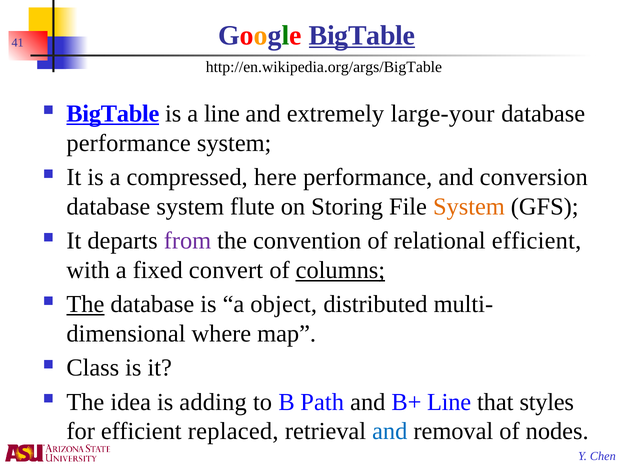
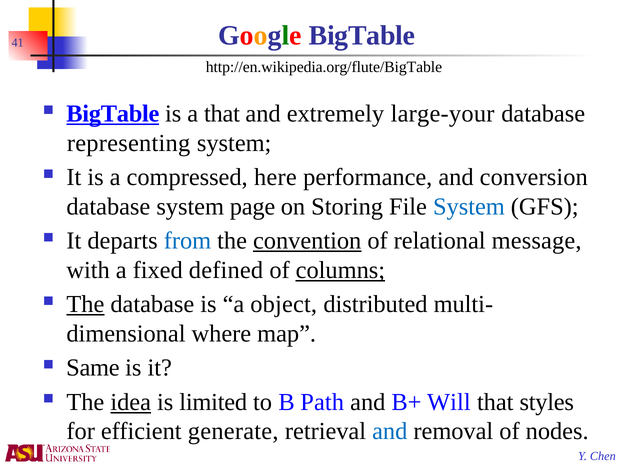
BigTable underline: present -> none (362, 35)
http://en.wikipedia.org/args/BigTable: http://en.wikipedia.org/args/BigTable -> http://en.wikipedia.org/flute/BigTable (324, 67)
a line: line -> that (222, 114)
performance: performance -> representing (129, 143)
flute: flute -> page (253, 207)
System colour: orange -> blue (469, 207)
from colour: purple -> blue (187, 241)
convention underline: none -> present (307, 241)
relational efficient: efficient -> message (537, 241)
convert: convert -> defined (226, 270)
Class: Class -> Same (93, 368)
idea underline: none -> present (131, 402)
adding: adding -> limited (213, 402)
B+ Line: Line -> Will (449, 402)
replaced: replaced -> generate (233, 431)
